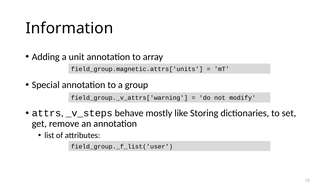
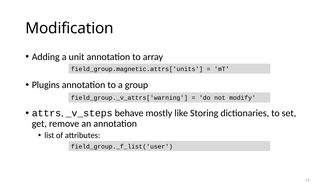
Information: Information -> Modification (70, 28)
Special: Special -> Plugins (46, 85)
